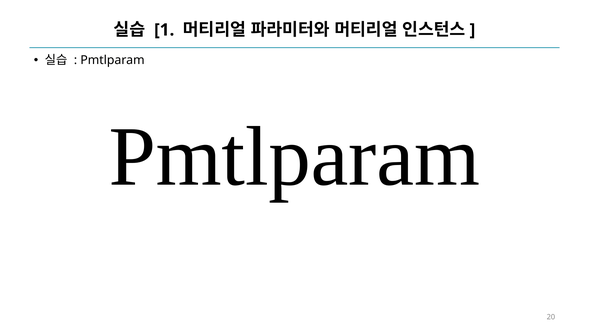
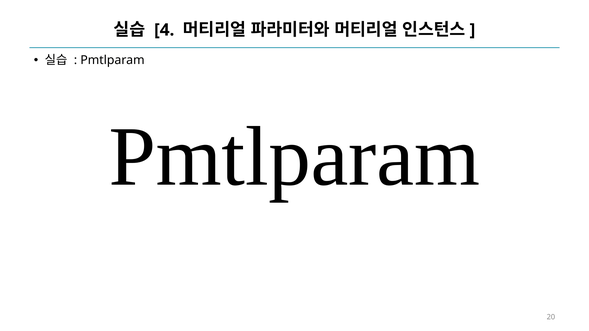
1: 1 -> 4 (164, 30)
